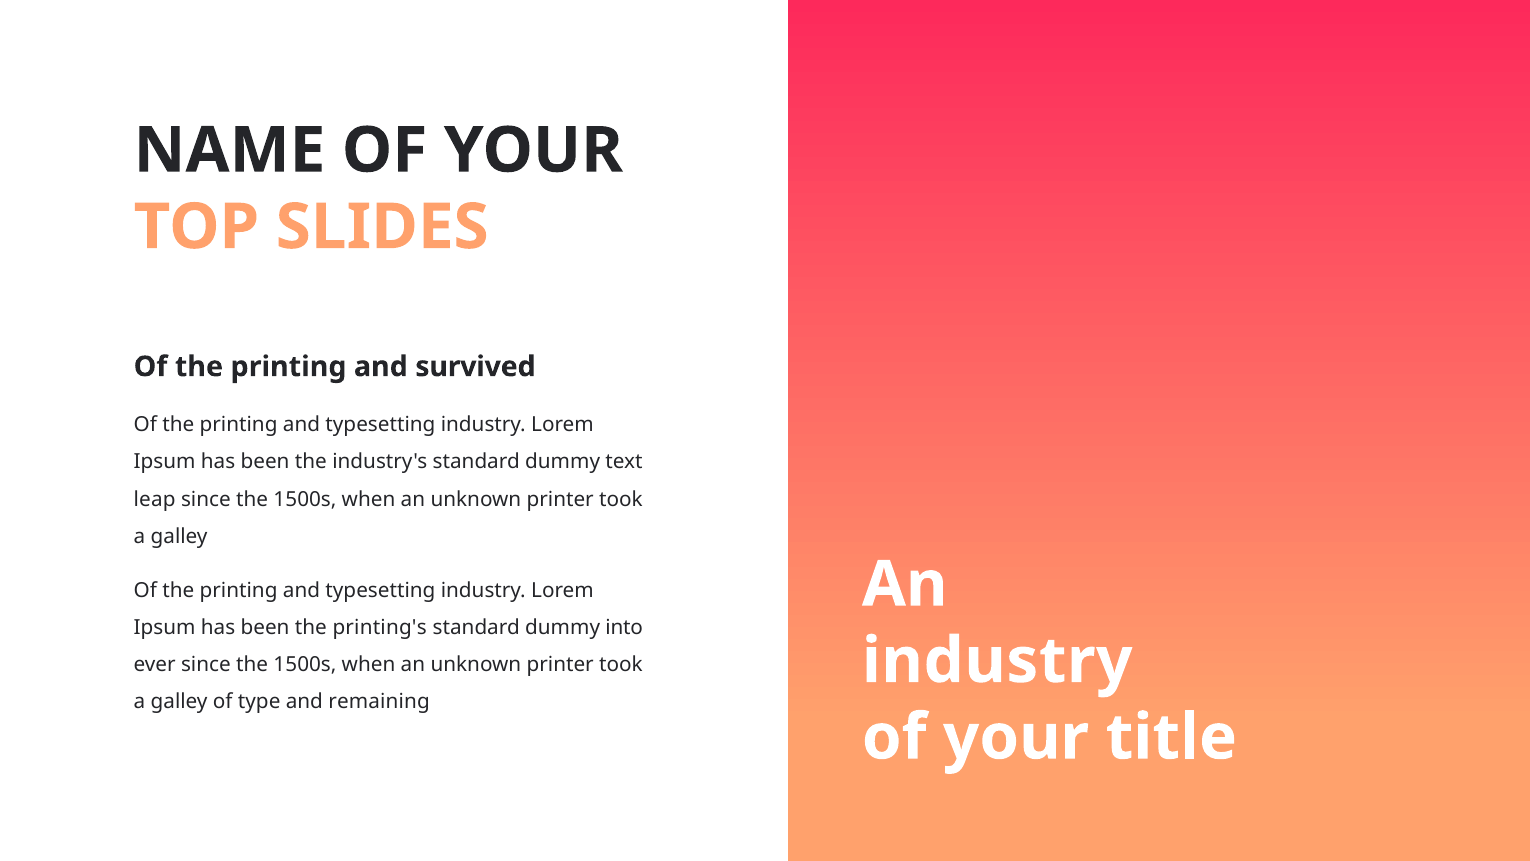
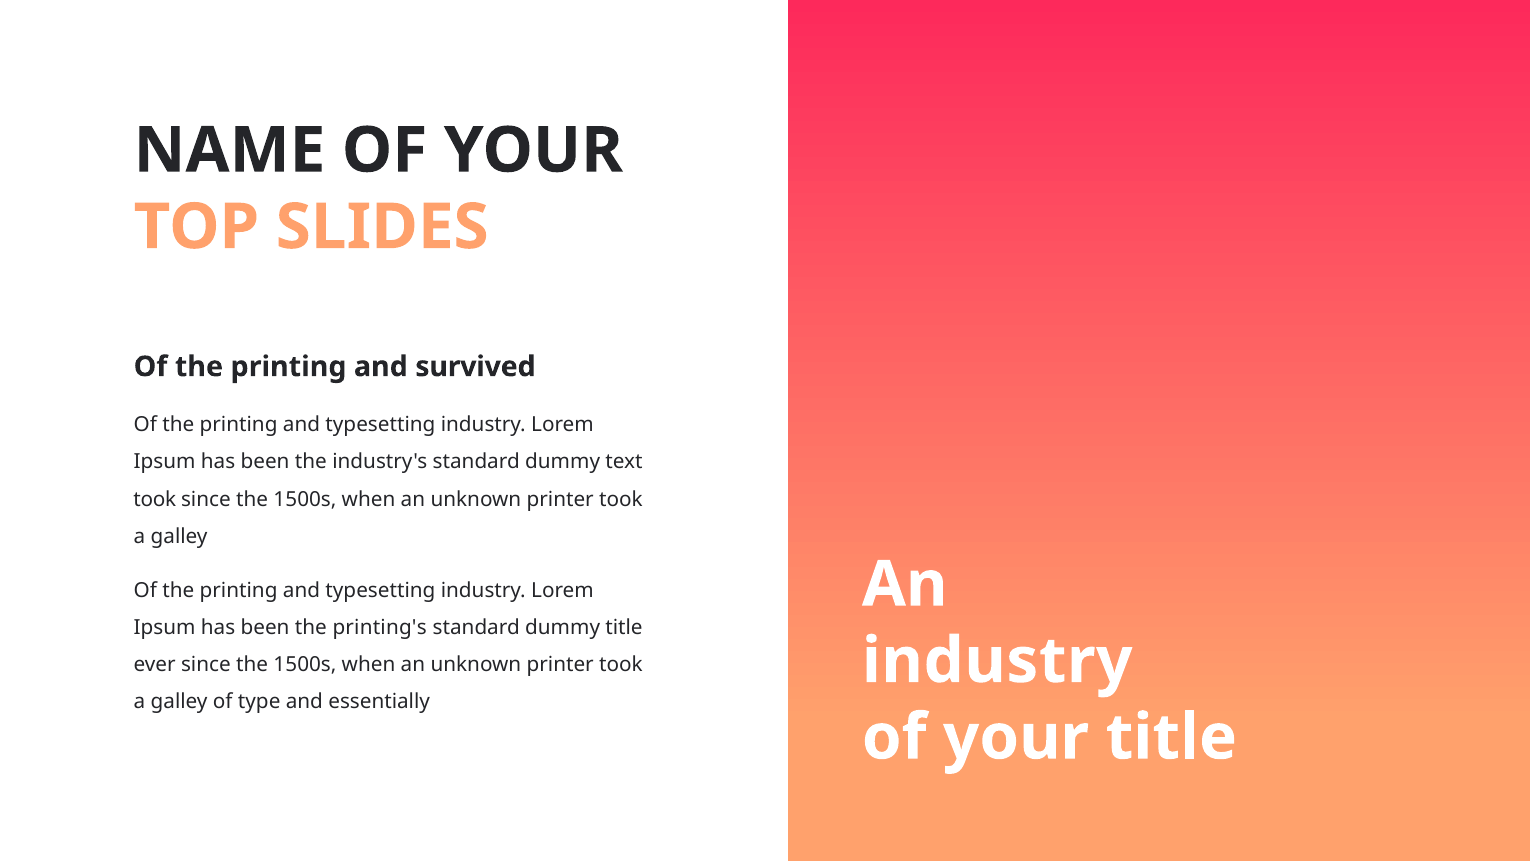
leap: leap -> took (155, 499)
dummy into: into -> title (624, 627)
remaining: remaining -> essentially (379, 702)
